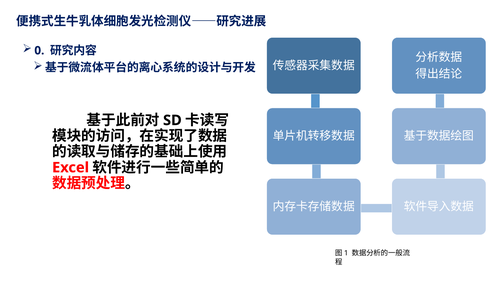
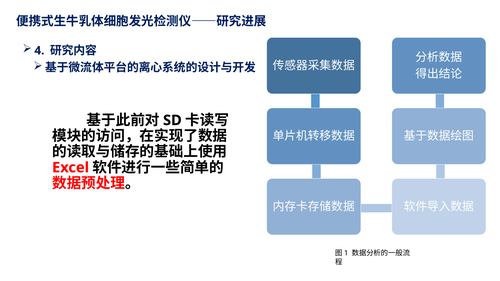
0: 0 -> 4 (39, 51)
